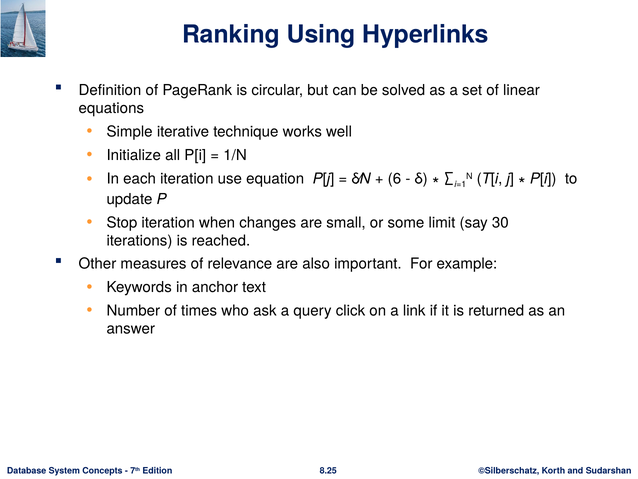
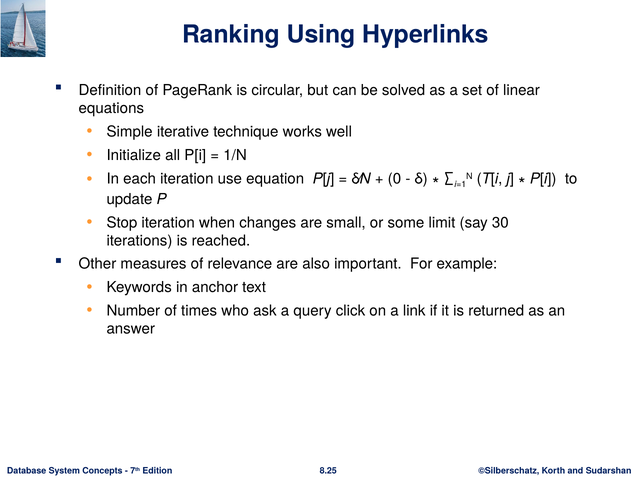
6: 6 -> 0 (394, 178)
